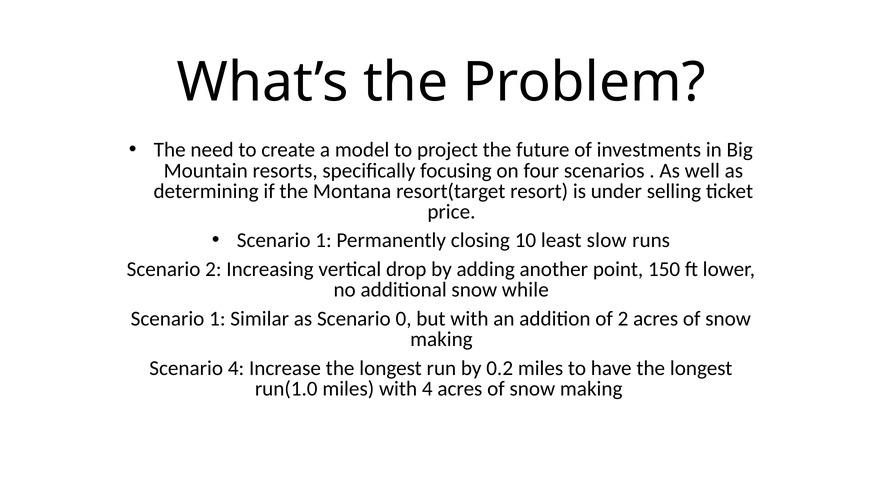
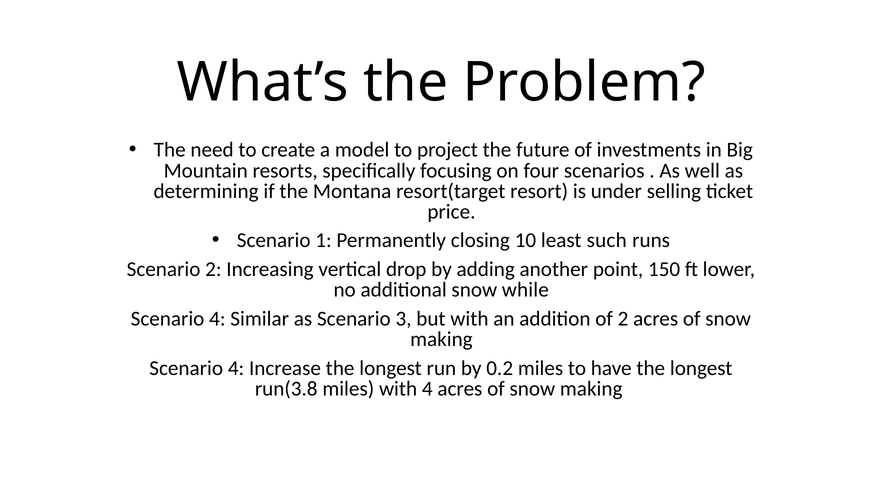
slow: slow -> such (607, 240)
1: 1 -> 4 (217, 318)
0: 0 -> 3 (404, 318)
run(1.0: run(1.0 -> run(3.8 (286, 388)
